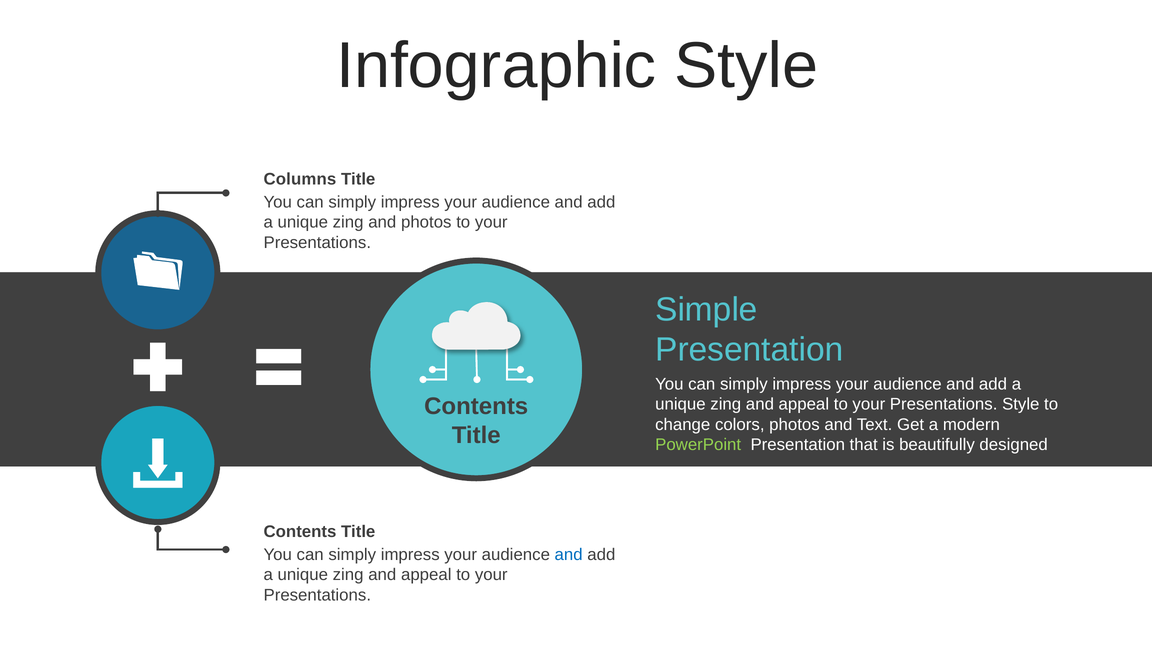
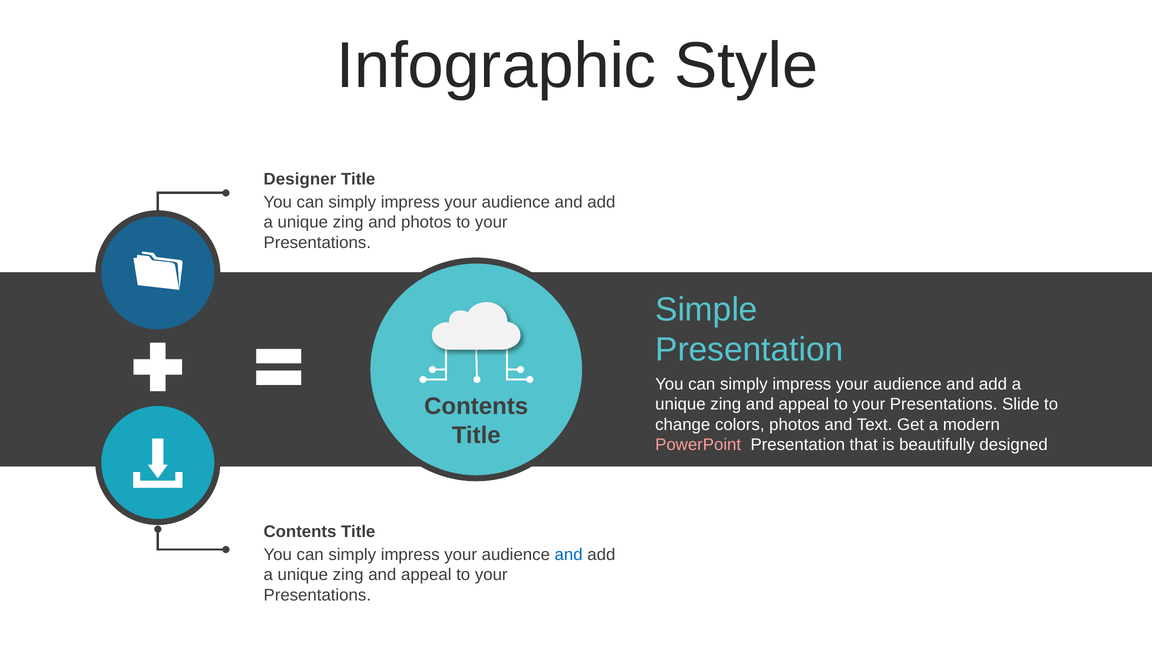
Columns: Columns -> Designer (300, 179)
Presentations Style: Style -> Slide (1021, 404)
PowerPoint colour: light green -> pink (698, 445)
